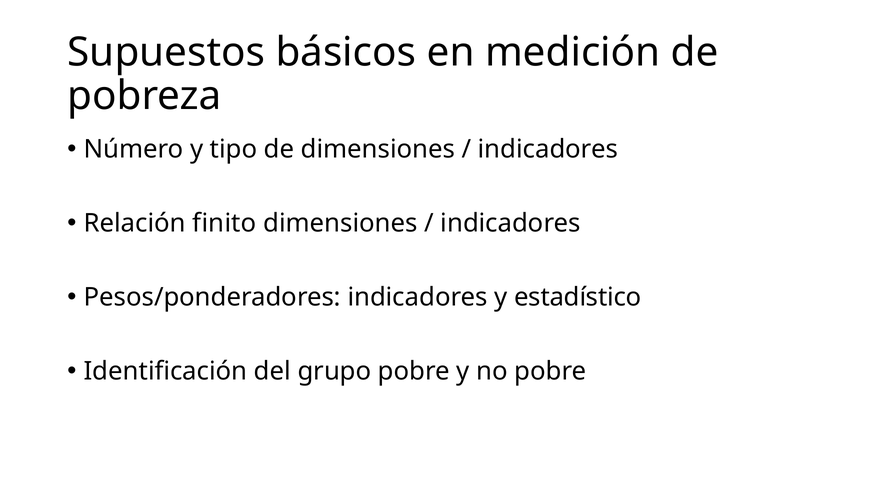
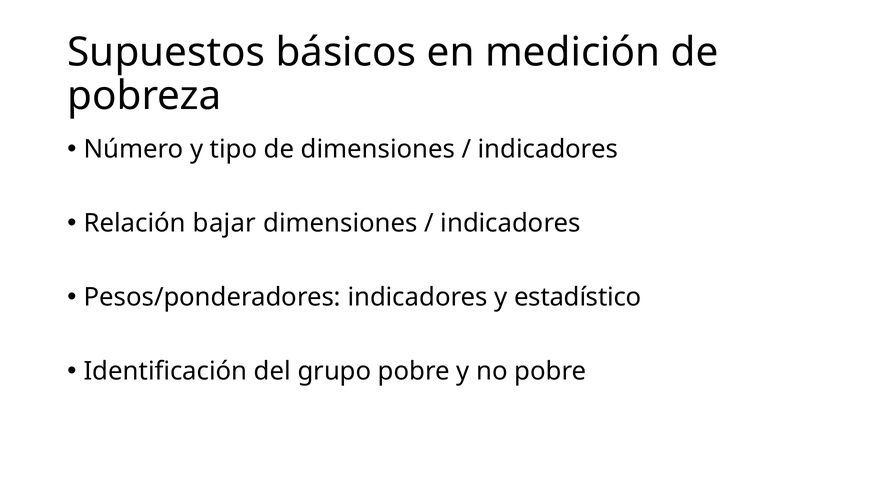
finito: finito -> bajar (224, 223)
